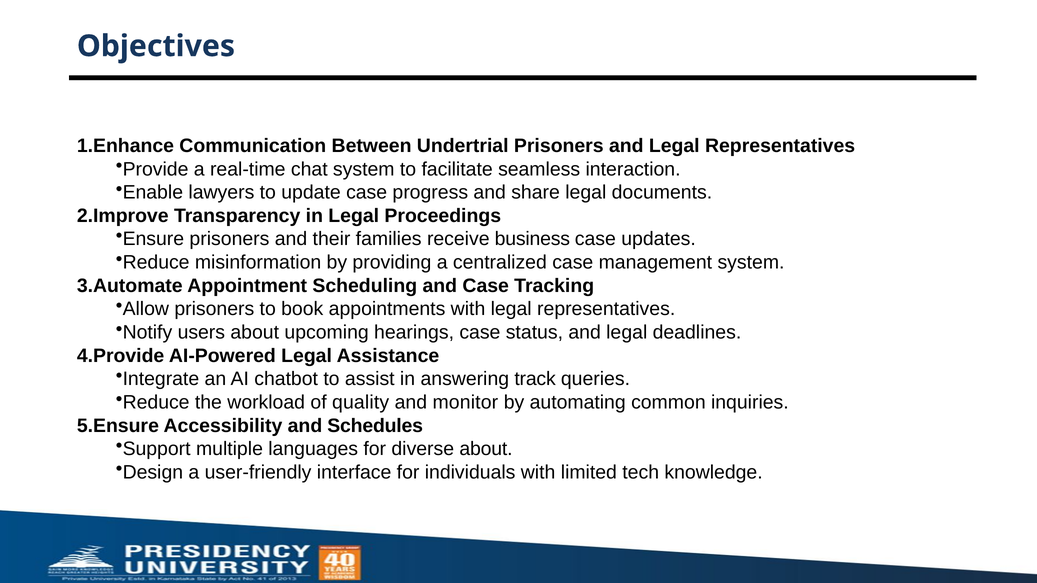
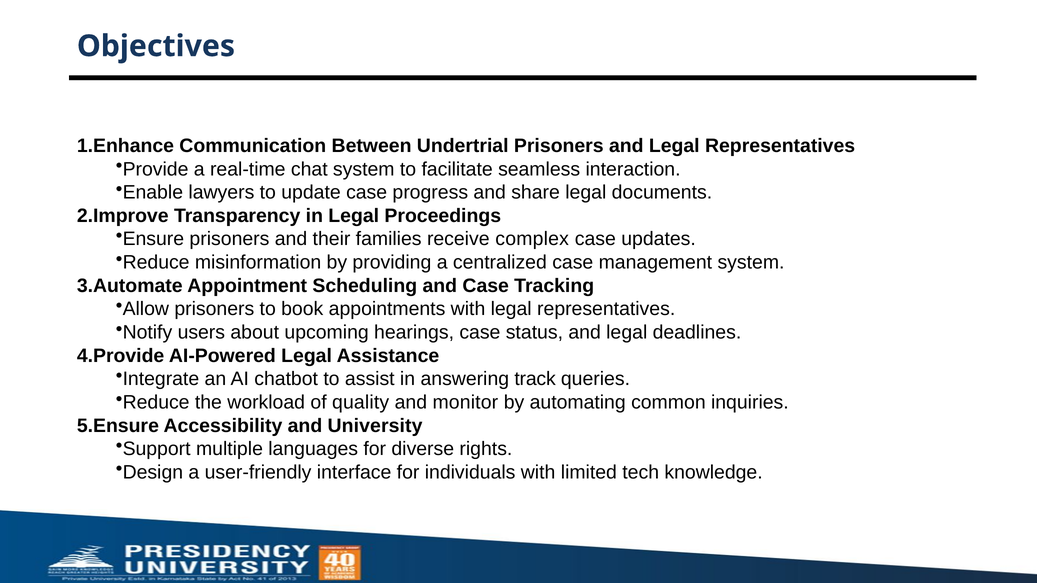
business: business -> complex (532, 239)
Schedules: Schedules -> University (375, 426)
diverse about: about -> rights (486, 449)
